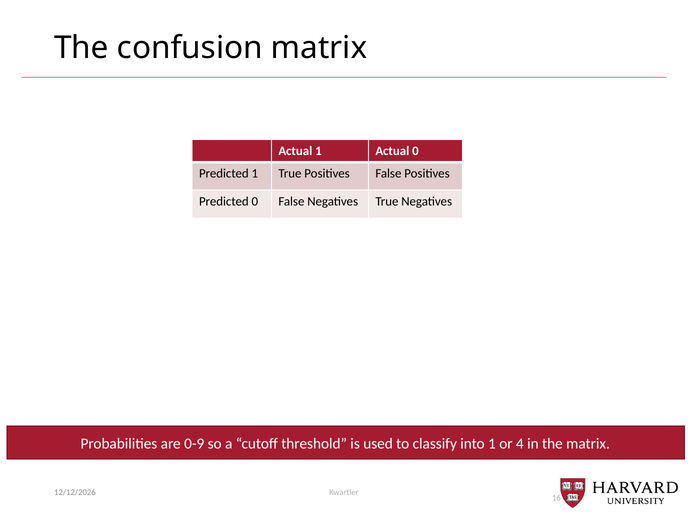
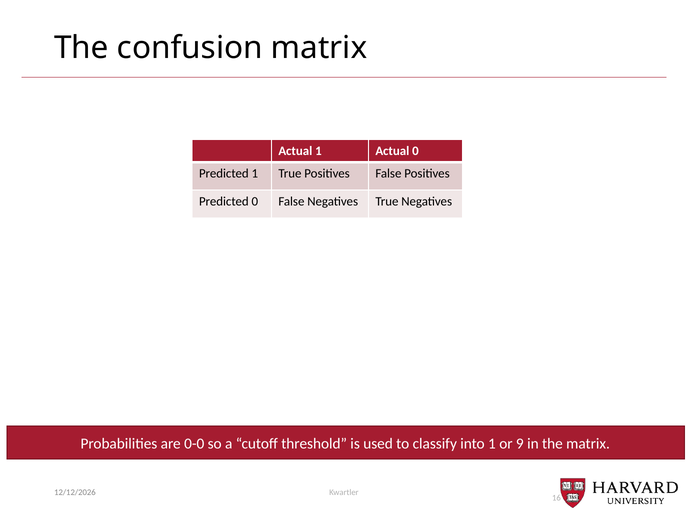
0-9: 0-9 -> 0-0 (194, 443)
4: 4 -> 9 (520, 443)
